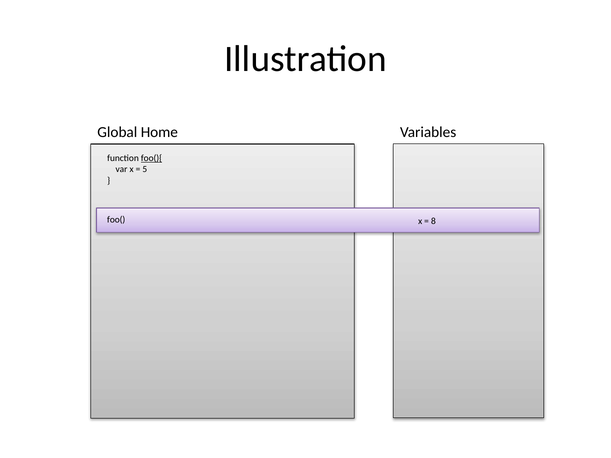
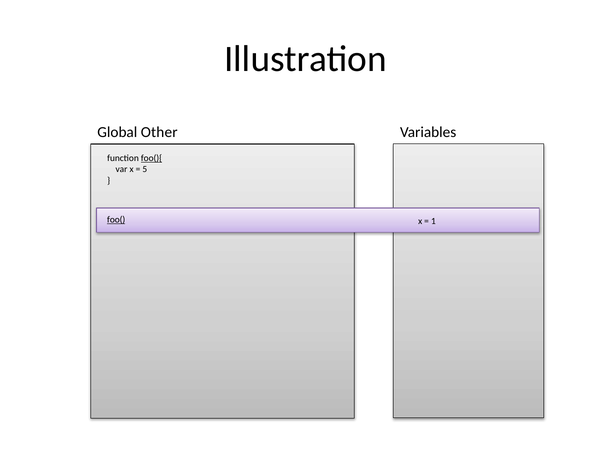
Home: Home -> Other (159, 133)
foo( underline: none -> present (116, 220)
8: 8 -> 1 (433, 221)
